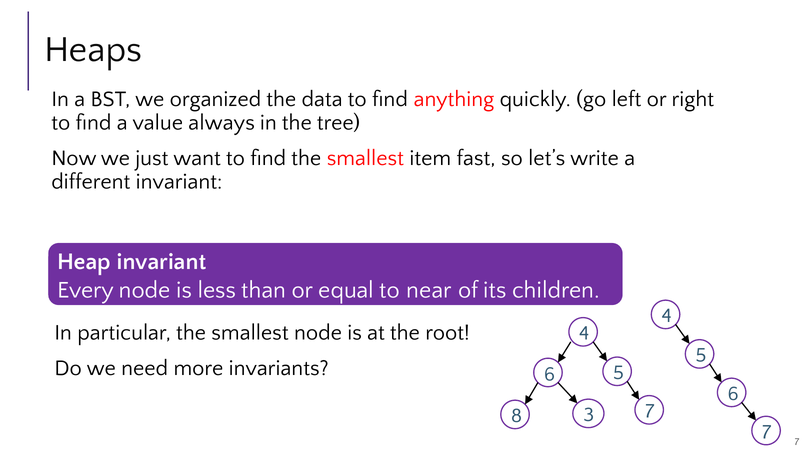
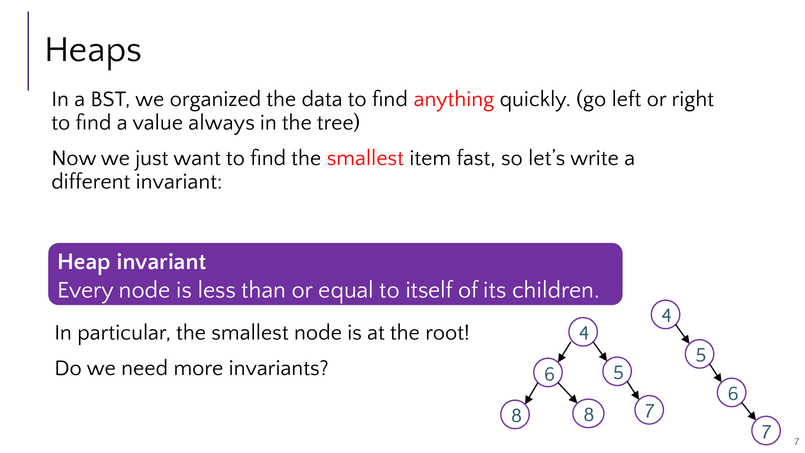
near: near -> itself (429, 290)
8 3: 3 -> 8 (589, 415)
